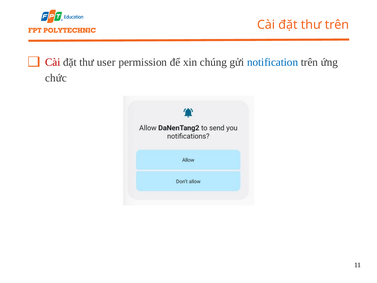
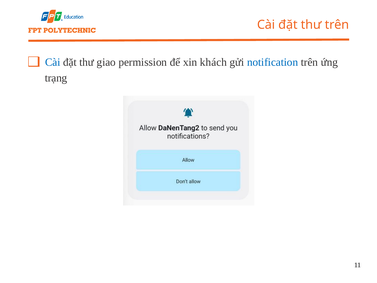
Cài colour: red -> blue (53, 62)
user: user -> giao (106, 62)
chúng: chúng -> khách (213, 62)
chức: chức -> trạng (56, 78)
